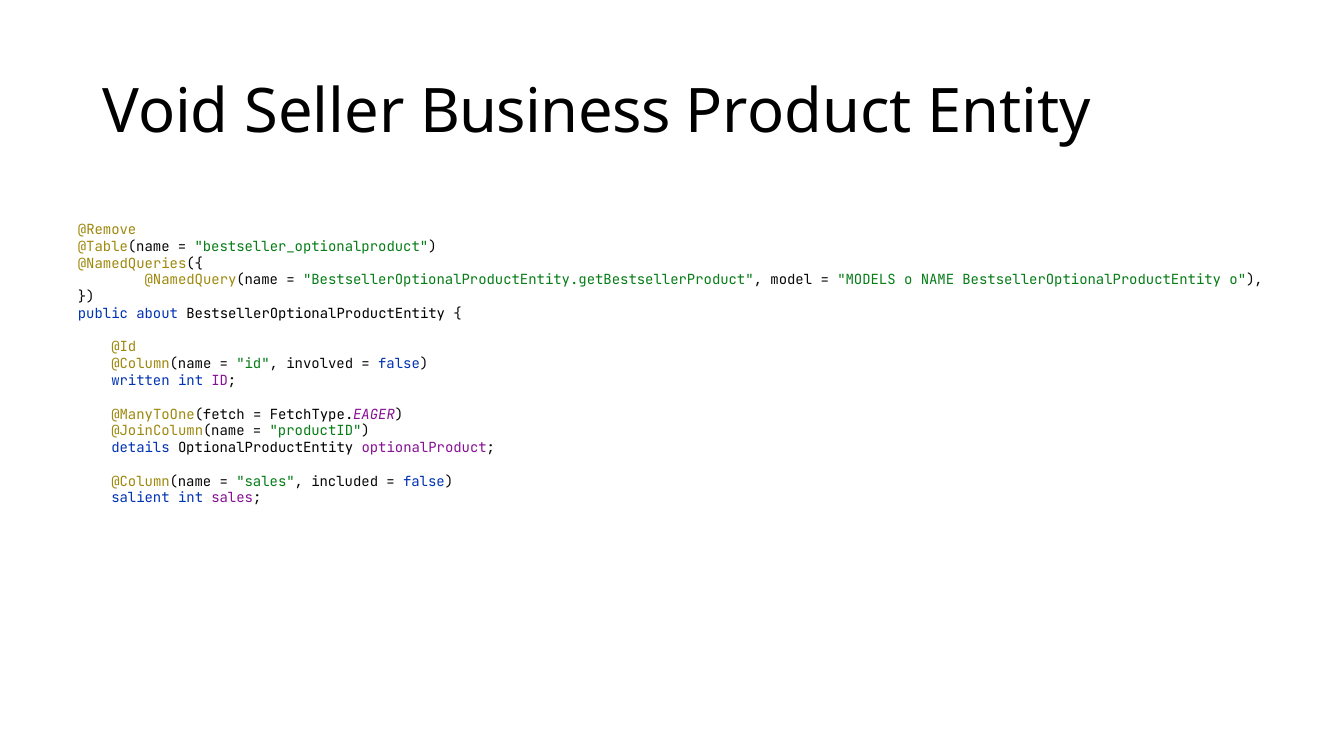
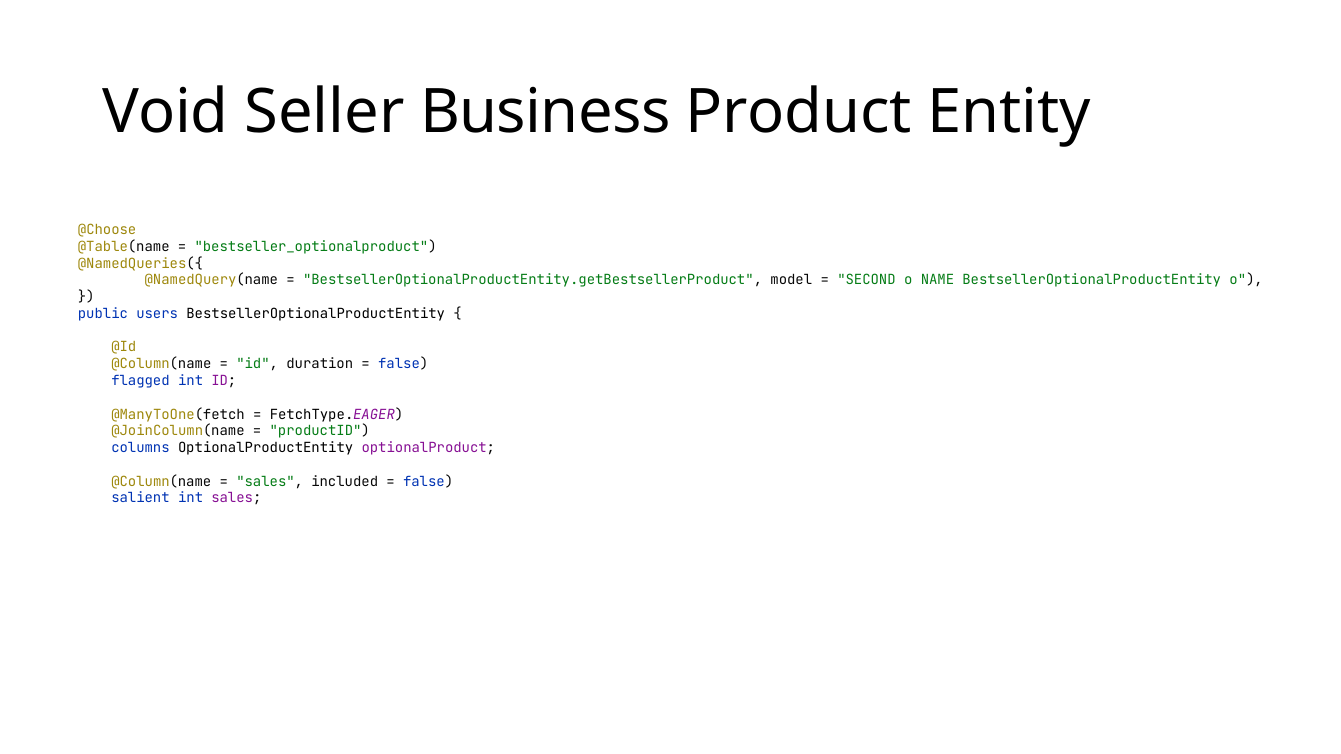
@Remove: @Remove -> @Choose (107, 230)
MODELS: MODELS -> SECOND (867, 280)
about: about -> users (157, 314)
involved: involved -> duration (320, 364)
written: written -> flagged (141, 381)
details: details -> columns (141, 448)
